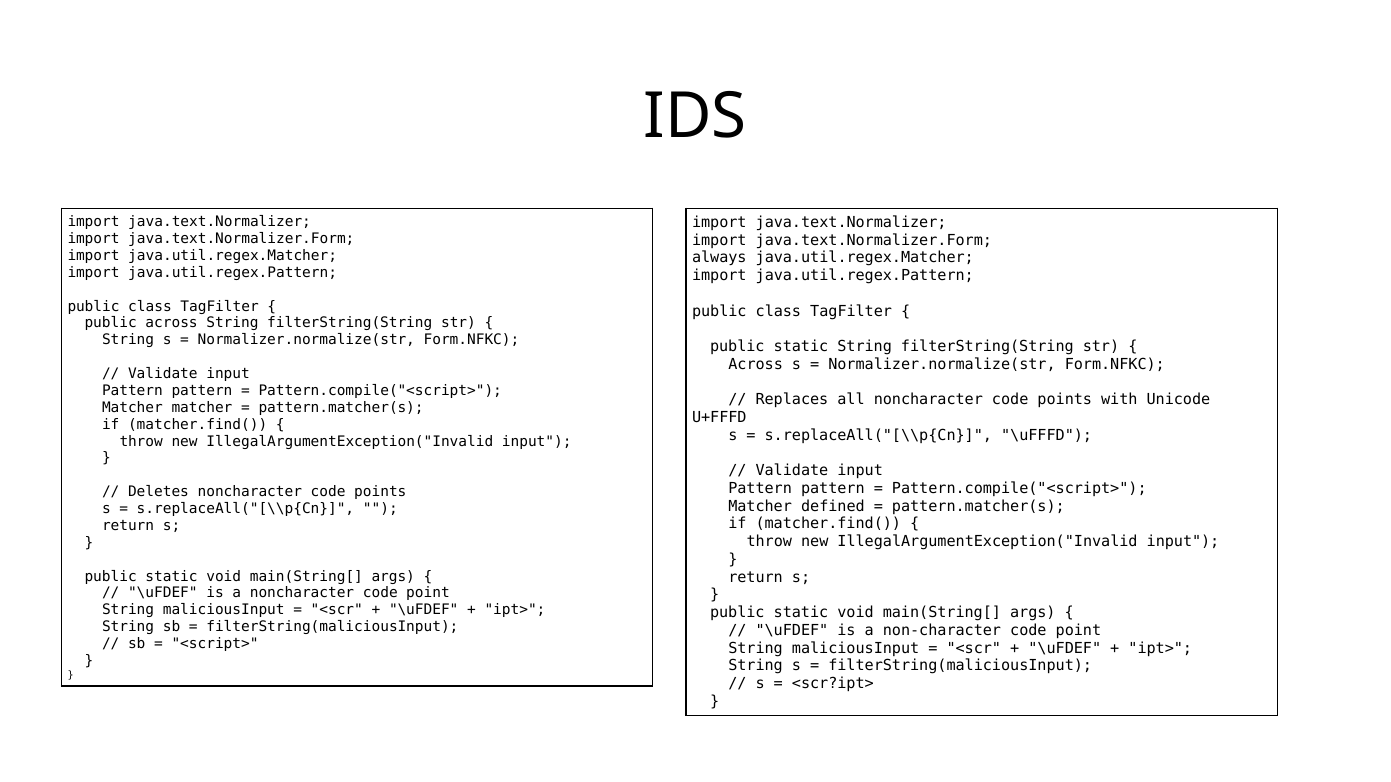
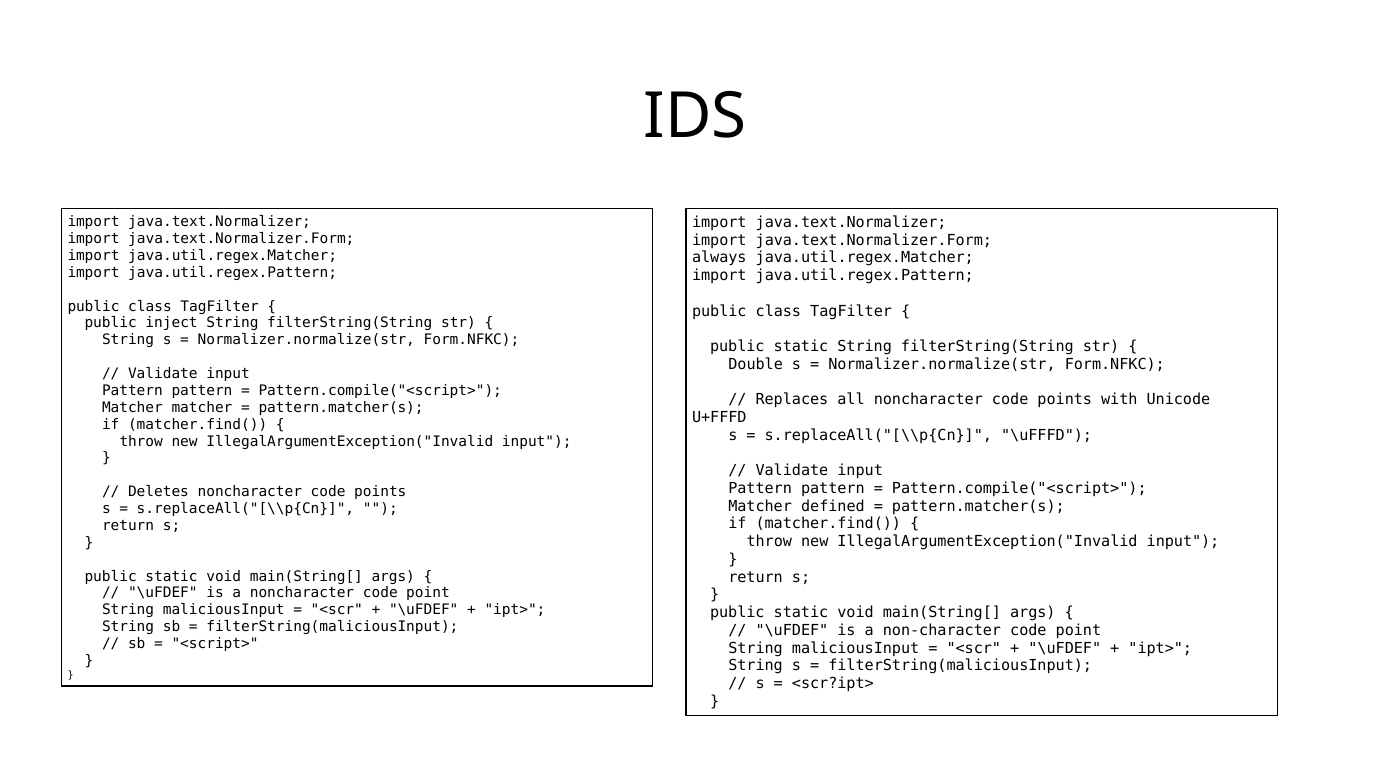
public across: across -> inject (172, 323)
Across: Across -> Double (756, 365)
